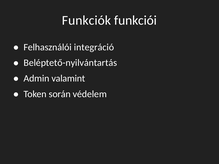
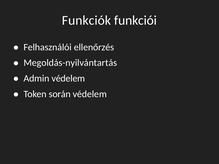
integráció: integráció -> ellenőrzés (94, 47)
Beléptető-nyilvántartás: Beléptető-nyilvántartás -> Megoldás-nyilvántartás (70, 63)
Admin valamint: valamint -> védelem (68, 78)
